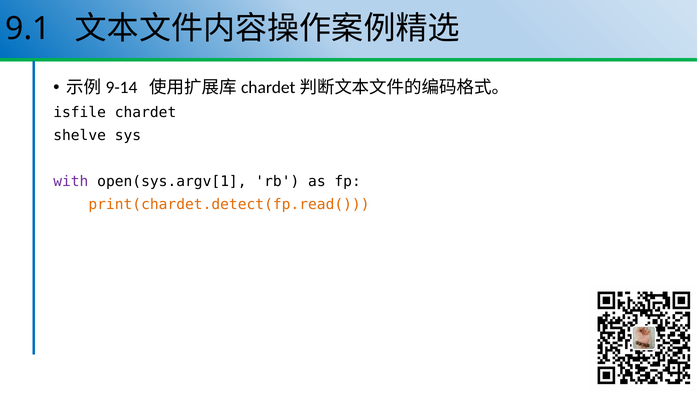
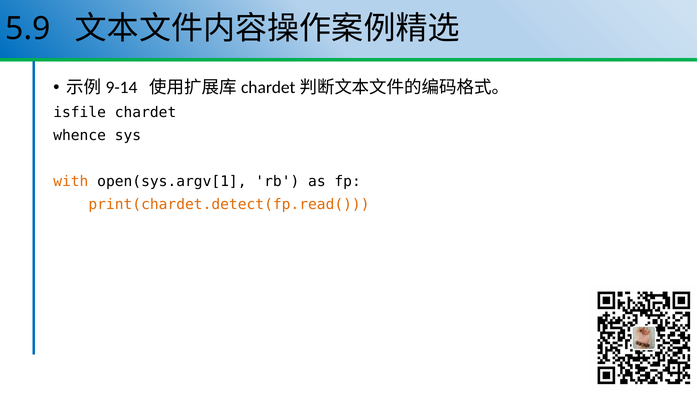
9.1: 9.1 -> 5.9 (28, 29)
shelve: shelve -> whence (80, 135)
with colour: purple -> orange (71, 181)
